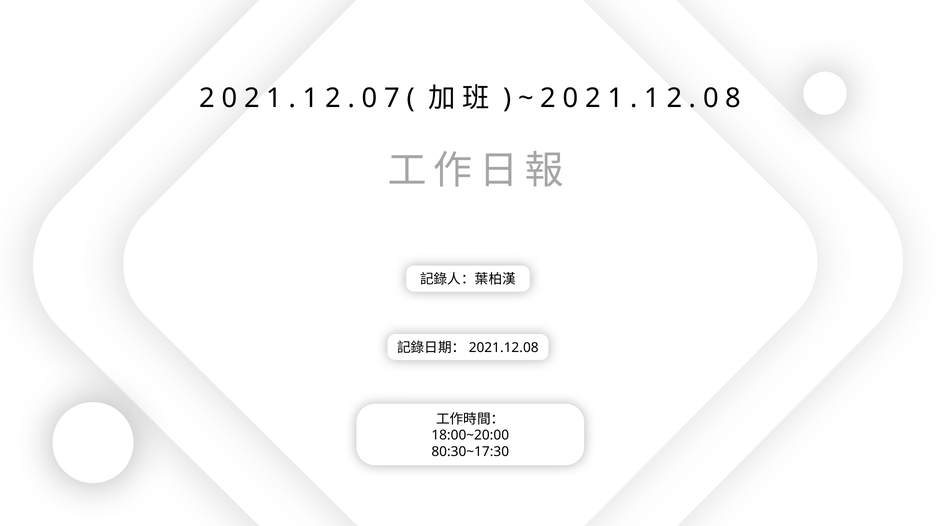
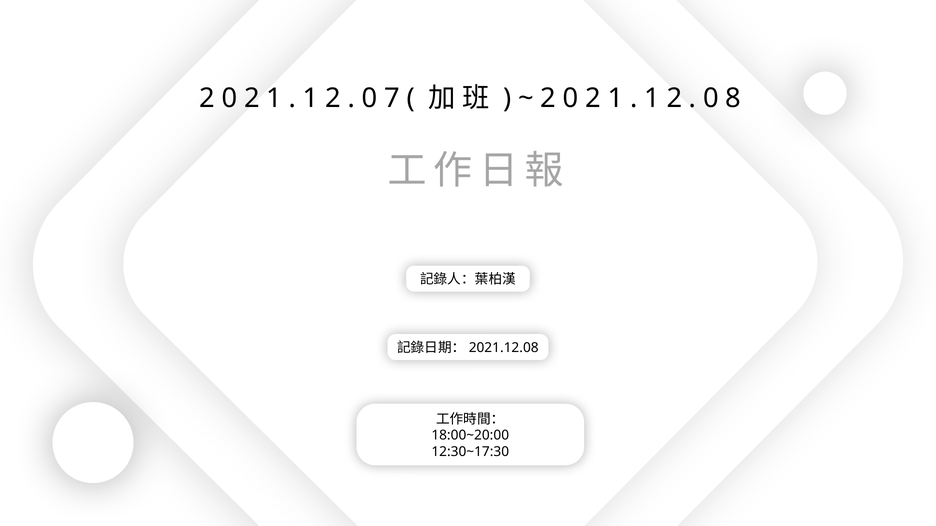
80:30~17:30: 80:30~17:30 -> 12:30~17:30 (470, 452)
